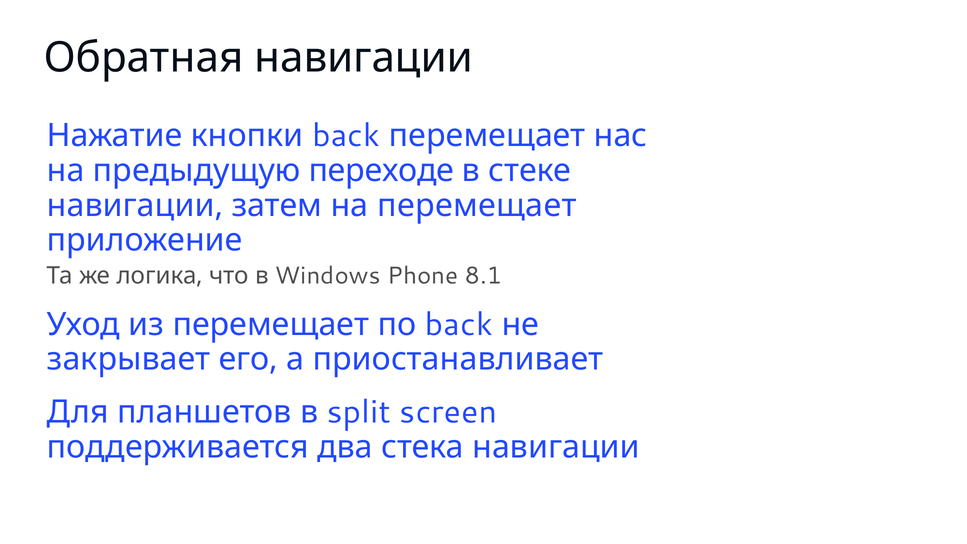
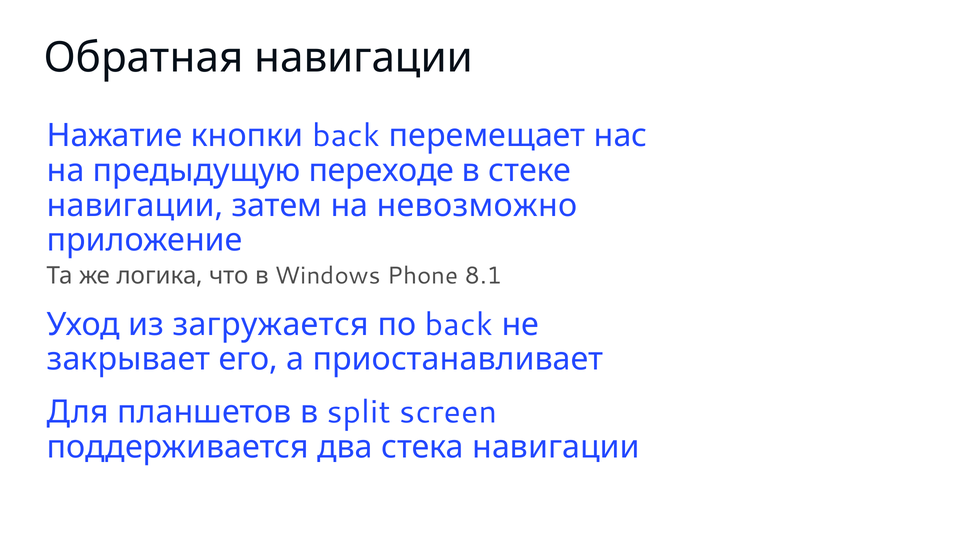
на перемещает: перемещает -> невозможно (477, 205)
из перемещает: перемещает -> загружается (271, 324)
